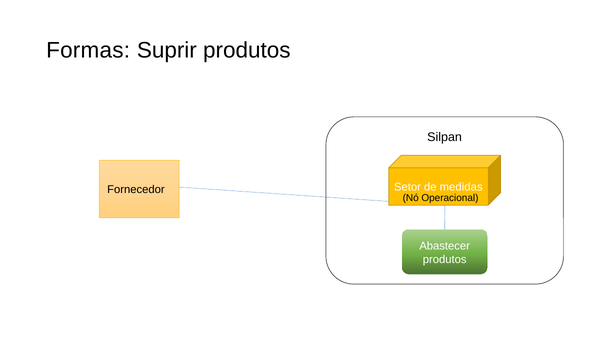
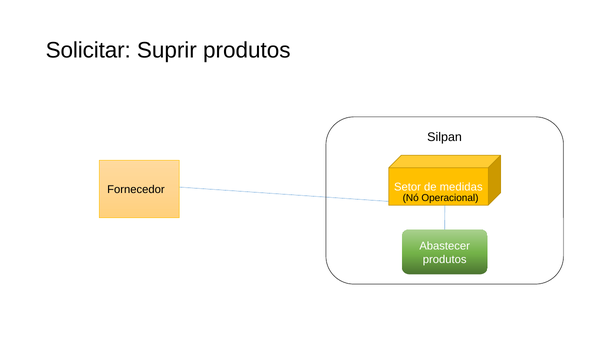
Formas: Formas -> Solicitar (88, 50)
